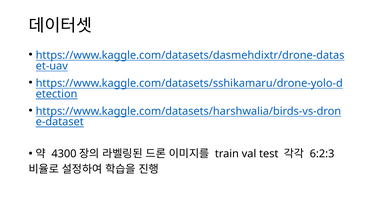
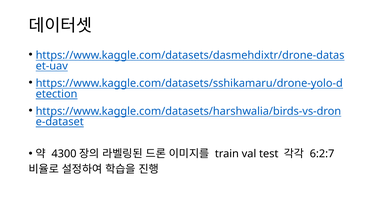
6:2:3: 6:2:3 -> 6:2:7 (322, 154)
